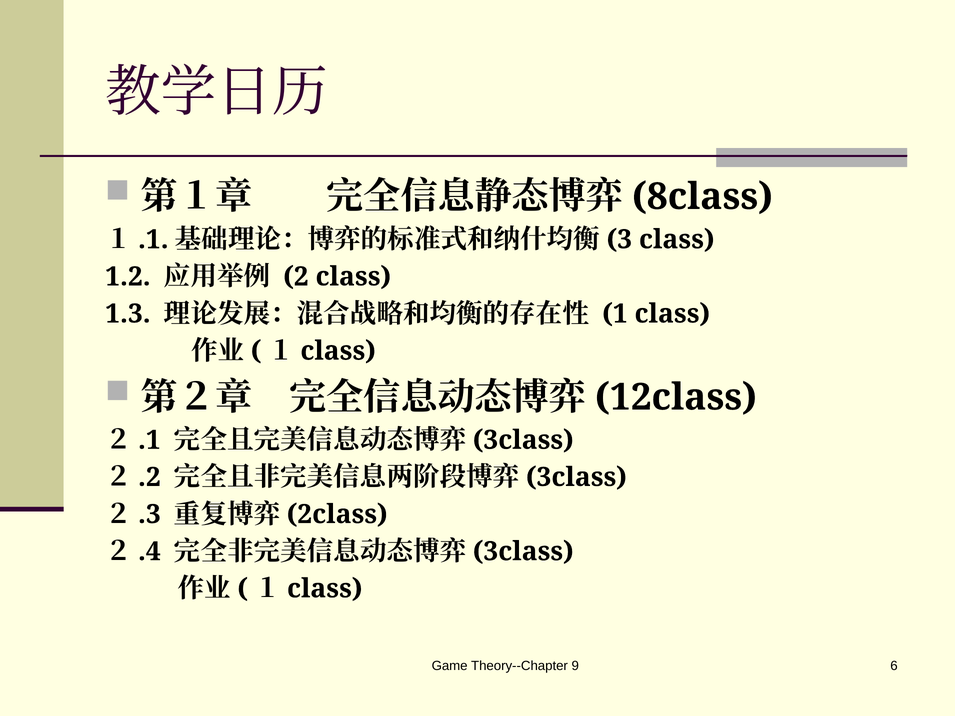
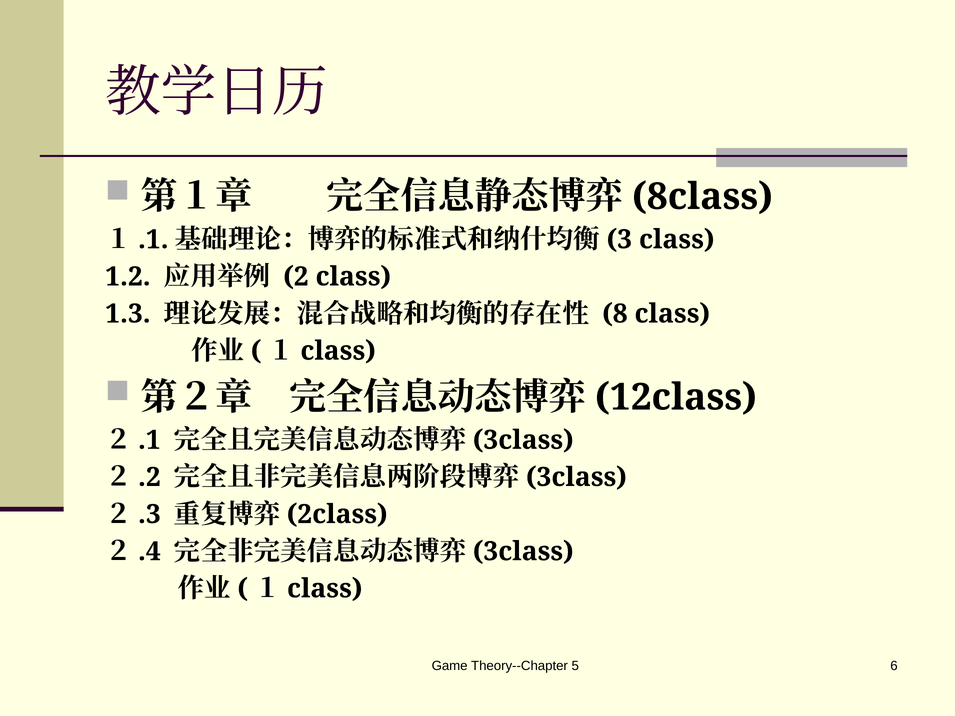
1: 1 -> 8 (615, 314)
9: 9 -> 5 (575, 666)
